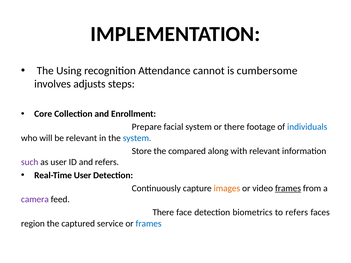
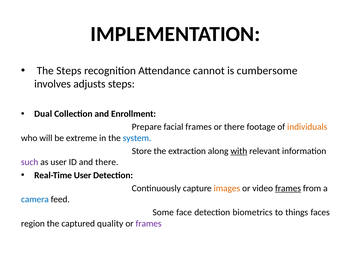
The Using: Using -> Steps (69, 71)
Core: Core -> Dual (43, 114)
facial system: system -> frames (199, 127)
individuals colour: blue -> orange (307, 127)
be relevant: relevant -> extreme (82, 138)
compared: compared -> extraction (187, 151)
with underline: none -> present (239, 151)
and refers: refers -> there (107, 162)
camera colour: purple -> blue (35, 200)
There: There -> Some (163, 213)
to refers: refers -> things (297, 213)
service: service -> quality (110, 224)
frames colour: blue -> purple (149, 224)
